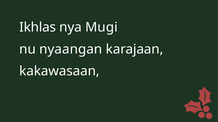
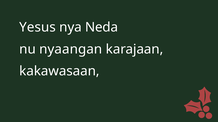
Ikhlas: Ikhlas -> Yesus (38, 27)
Mugi: Mugi -> Neda (102, 27)
